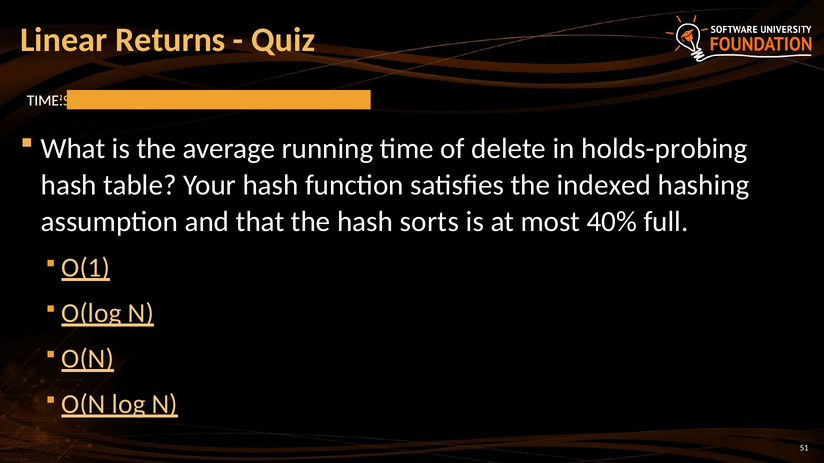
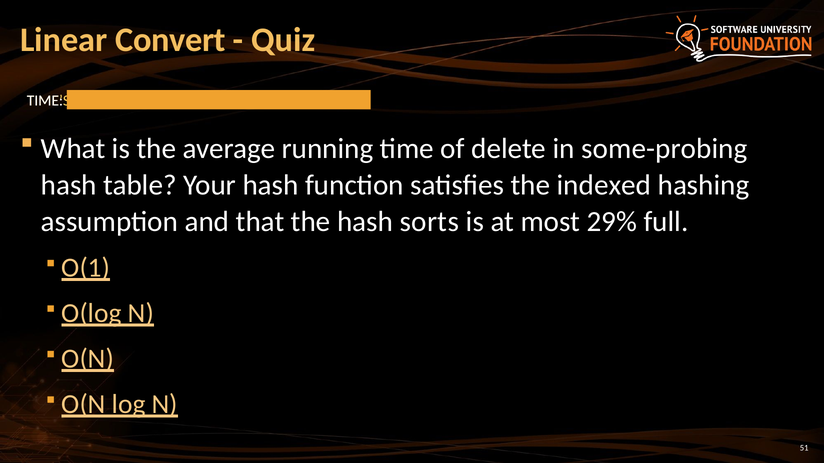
Returns: Returns -> Convert (170, 40)
holds-probing: holds-probing -> some-probing (664, 149)
40%: 40% -> 29% (612, 222)
